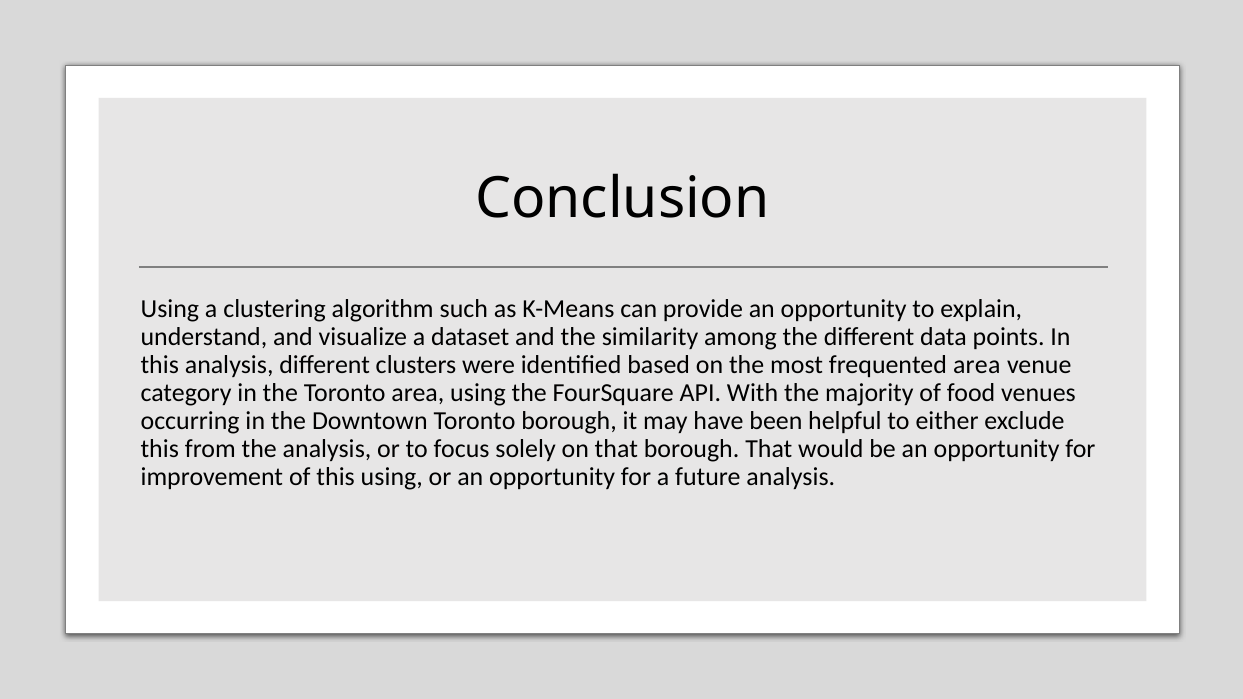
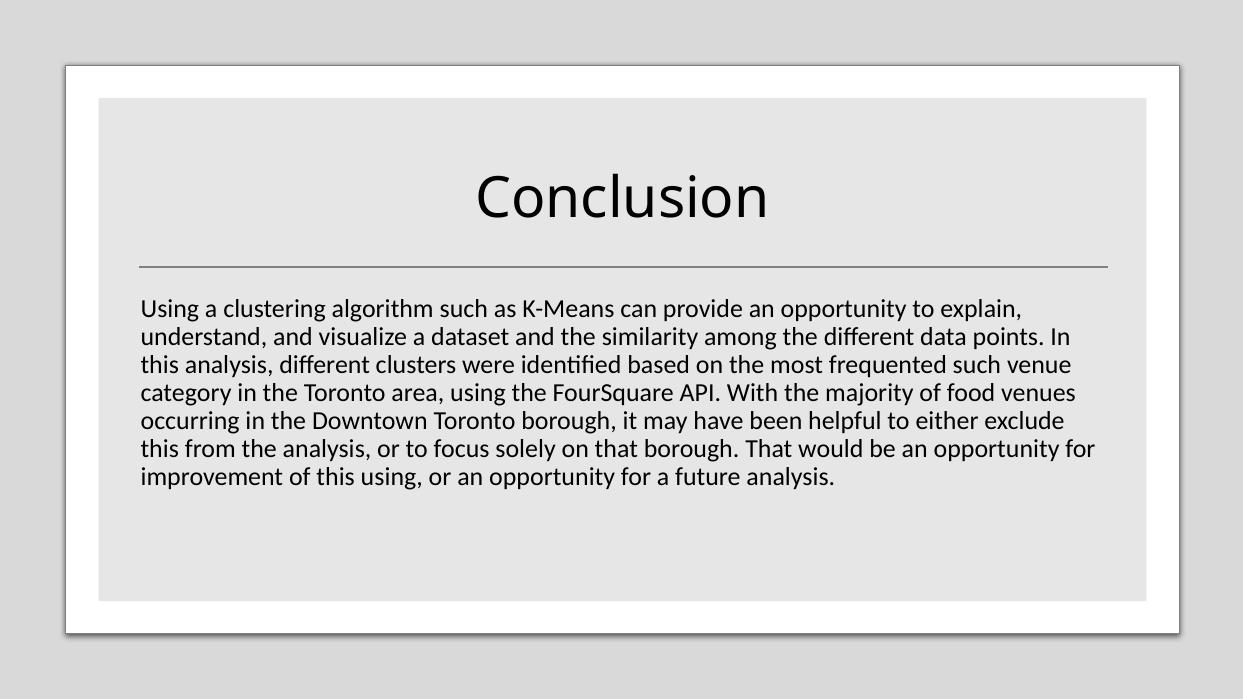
frequented area: area -> such (977, 365)
